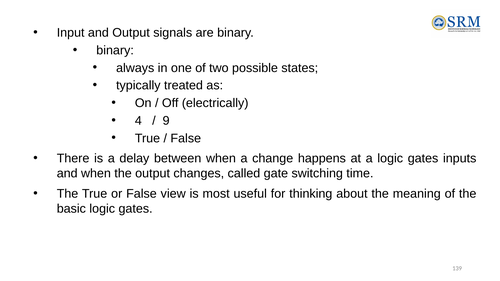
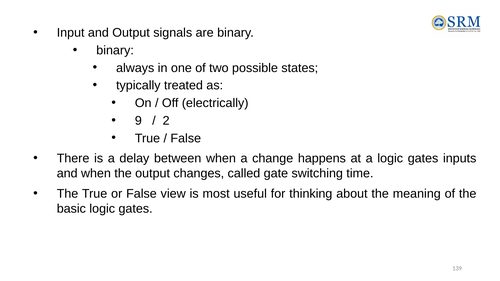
4: 4 -> 9 (138, 121)
9: 9 -> 2 (166, 121)
